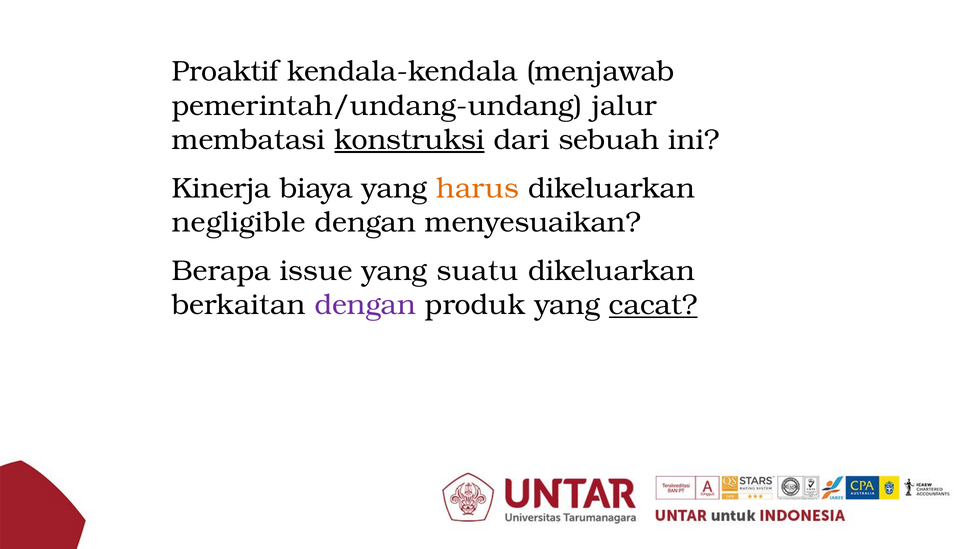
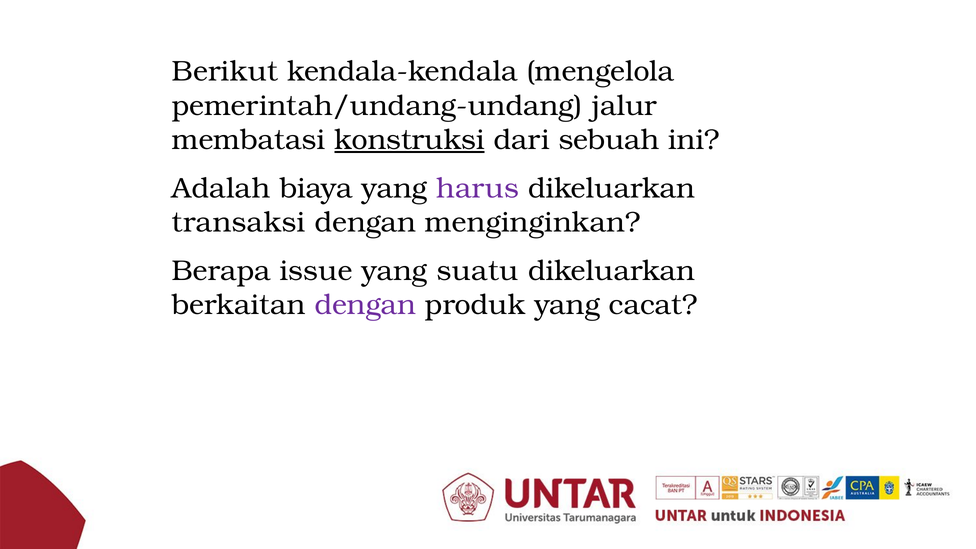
Proaktif: Proaktif -> Berikut (225, 71)
menjawab: menjawab -> mengelola (600, 71)
Kinerja: Kinerja -> Adalah (221, 188)
harus colour: orange -> purple (478, 188)
negligible: negligible -> transaksi (239, 222)
menyesuaikan: menyesuaikan -> menginginkan (533, 222)
cacat underline: present -> none (653, 305)
